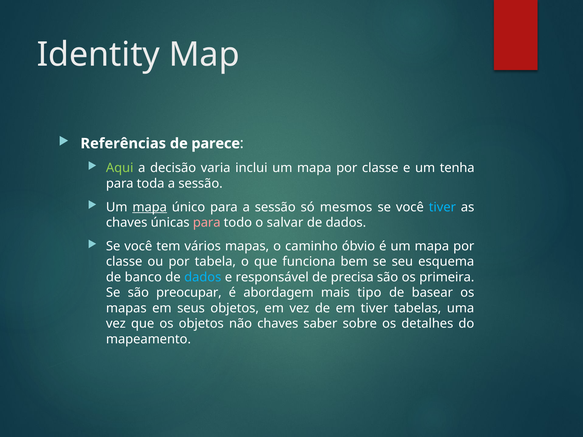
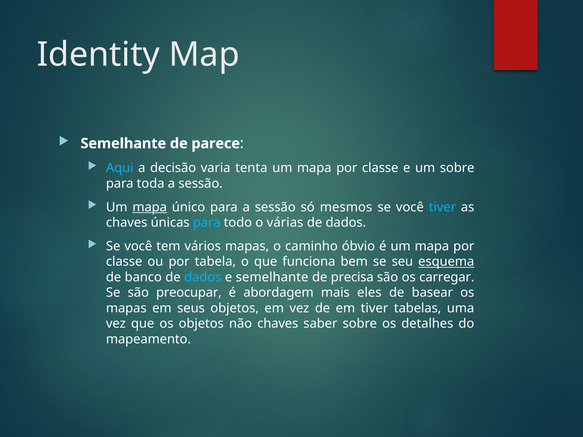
Referências: Referências -> Semelhante (123, 144)
Aqui colour: light green -> light blue (120, 168)
inclui: inclui -> tenta (251, 168)
um tenha: tenha -> sobre (457, 168)
para colour: pink -> light blue (207, 223)
salvar: salvar -> várias (285, 223)
esquema underline: none -> present (446, 262)
e responsável: responsável -> semelhante (272, 277)
primeira: primeira -> carregar (447, 277)
tipo: tipo -> eles (369, 293)
